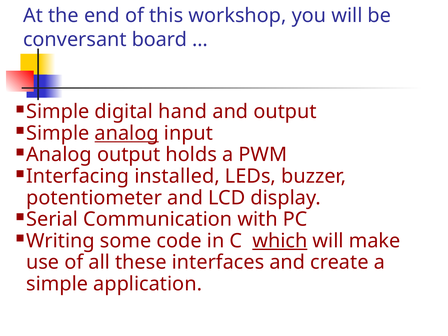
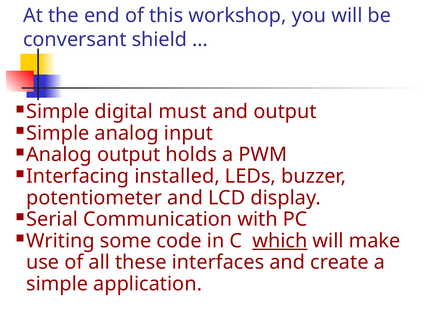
board: board -> shield (159, 39)
hand: hand -> must (183, 112)
analog underline: present -> none (127, 133)
